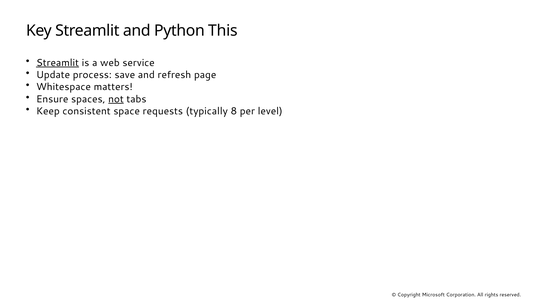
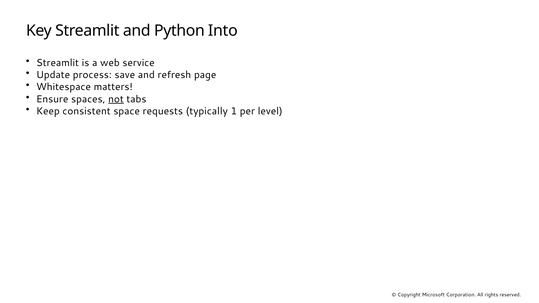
This: This -> Into (223, 31)
Streamlit underline: present -> none (58, 63)
8: 8 -> 1 (234, 111)
